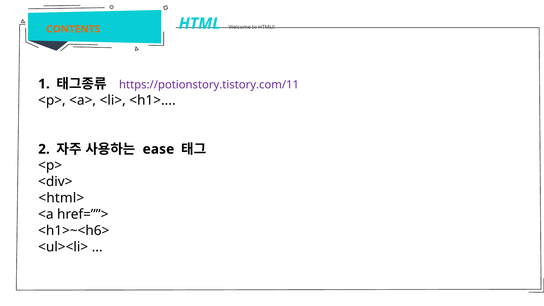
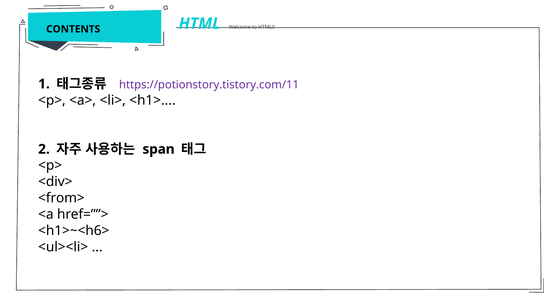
CONTENTS colour: orange -> black (73, 29)
ease: ease -> span (159, 149)
<html>: <html> -> <from> (61, 198)
